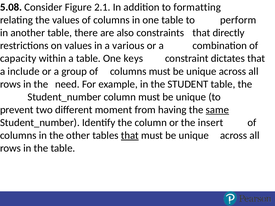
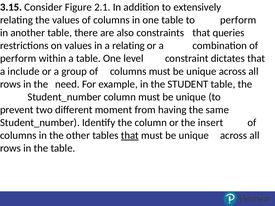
5.08: 5.08 -> 3.15 (11, 7)
formatting: formatting -> extensively (197, 7)
directly: directly -> queries (229, 33)
a various: various -> relating (128, 46)
capacity: capacity -> perform (18, 59)
keys: keys -> level (133, 59)
same underline: present -> none (217, 110)
